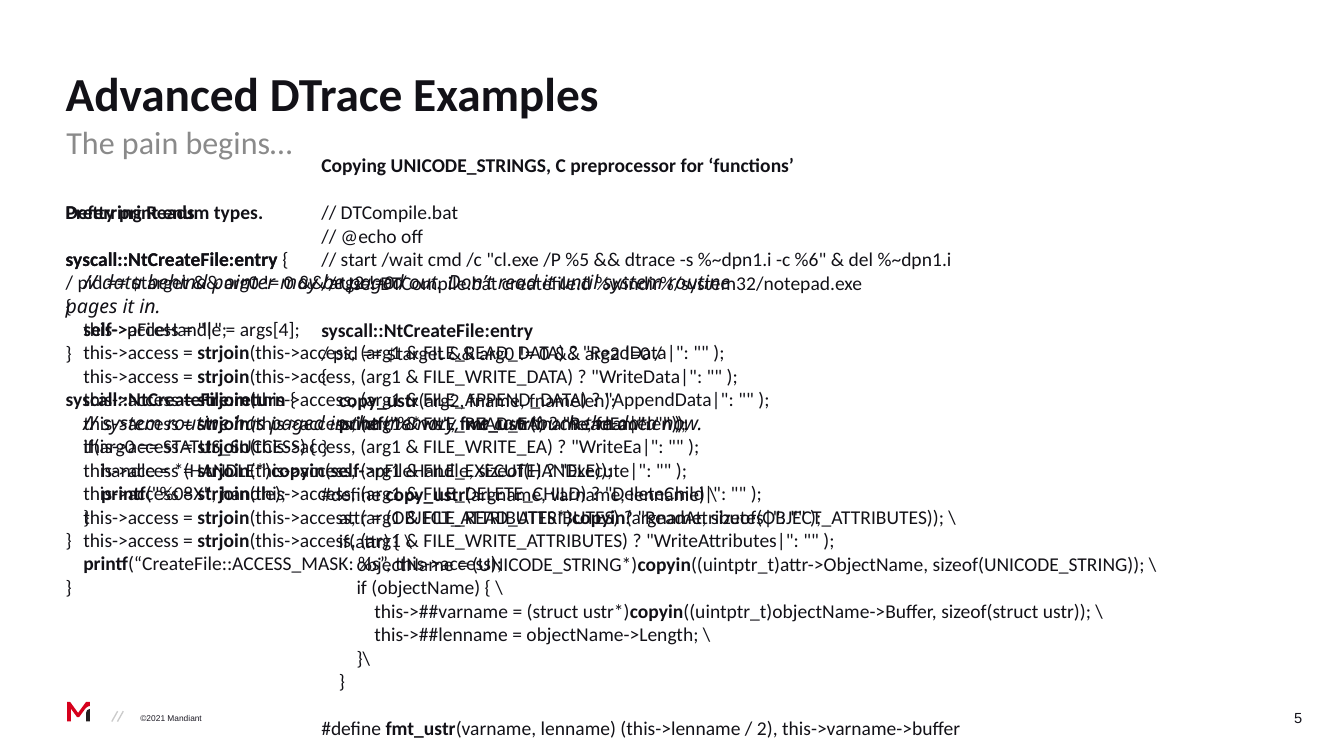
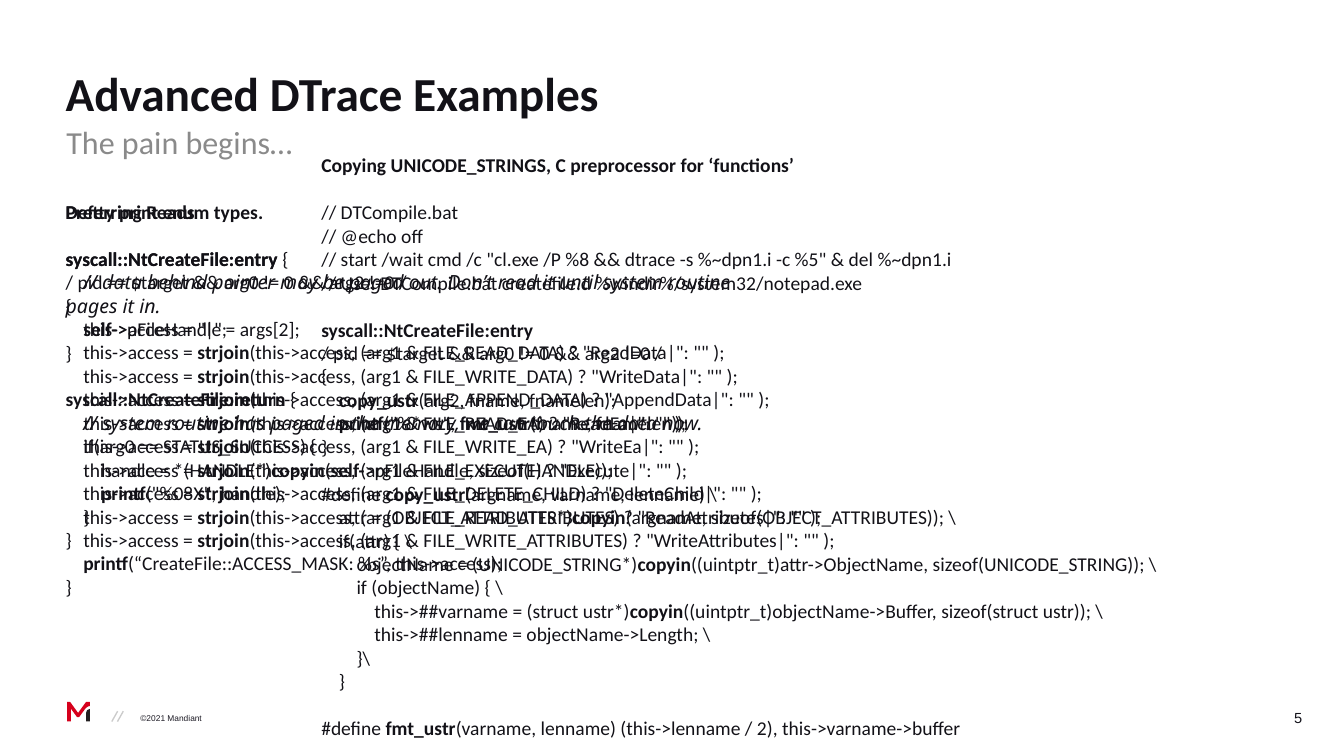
%5: %5 -> %8 (577, 260)
%6: %6 -> %5 (811, 260)
args[4: args[4 -> args[2 (270, 330)
